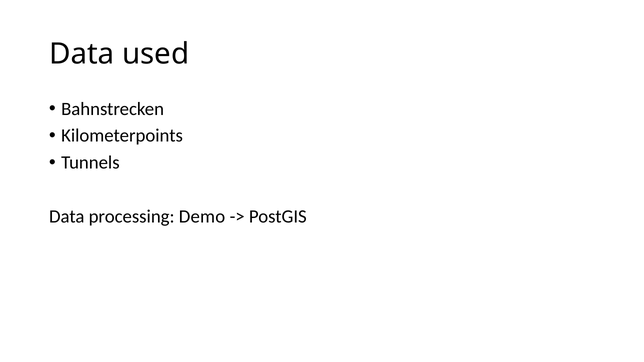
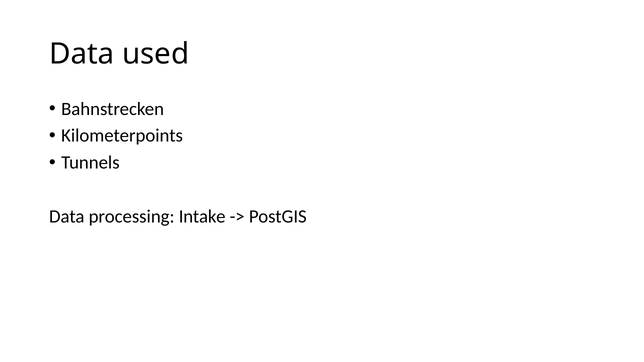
Demo: Demo -> Intake (202, 217)
